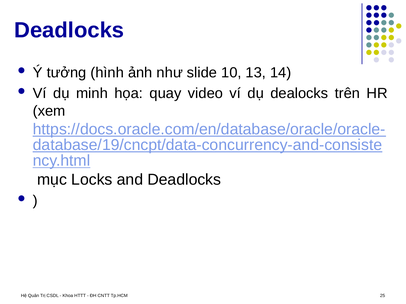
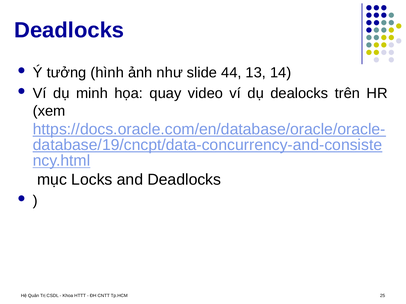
10: 10 -> 44 (231, 73)
